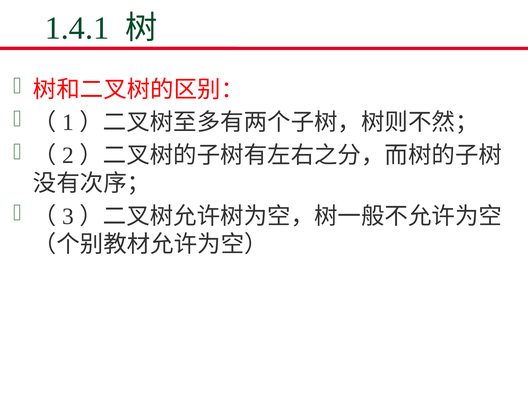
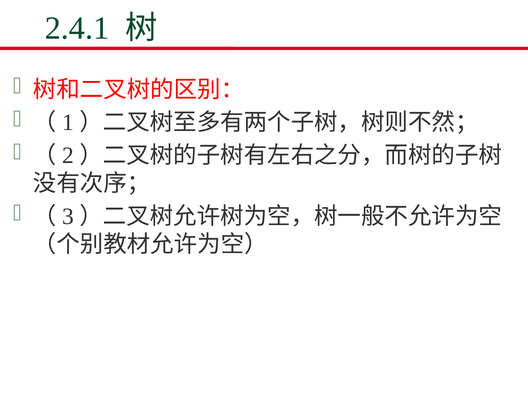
1.4.1: 1.4.1 -> 2.4.1 (77, 28)
